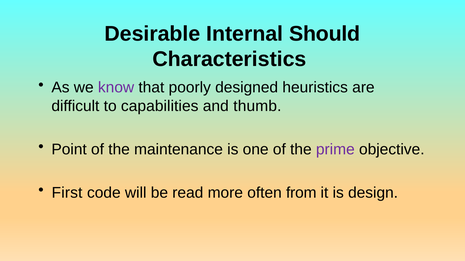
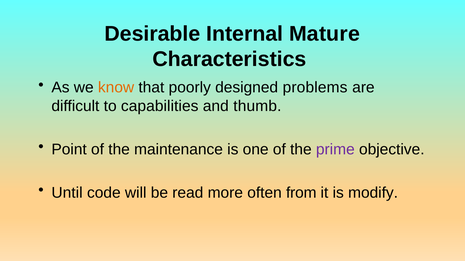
Should: Should -> Mature (324, 34)
know colour: purple -> orange (116, 88)
heuristics: heuristics -> problems (315, 88)
First: First -> Until (67, 193)
design: design -> modify (373, 193)
